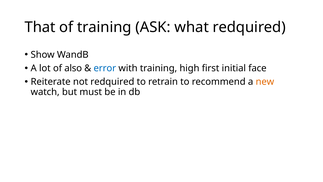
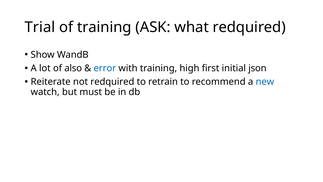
That: That -> Trial (40, 27)
face: face -> json (257, 68)
new colour: orange -> blue (265, 82)
